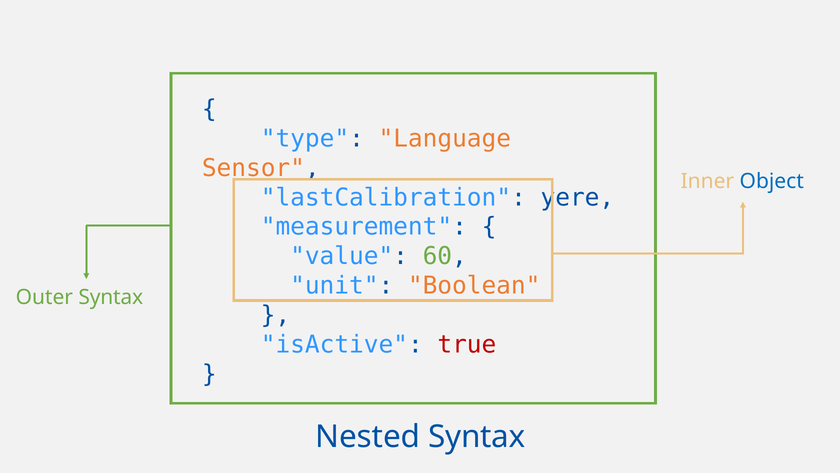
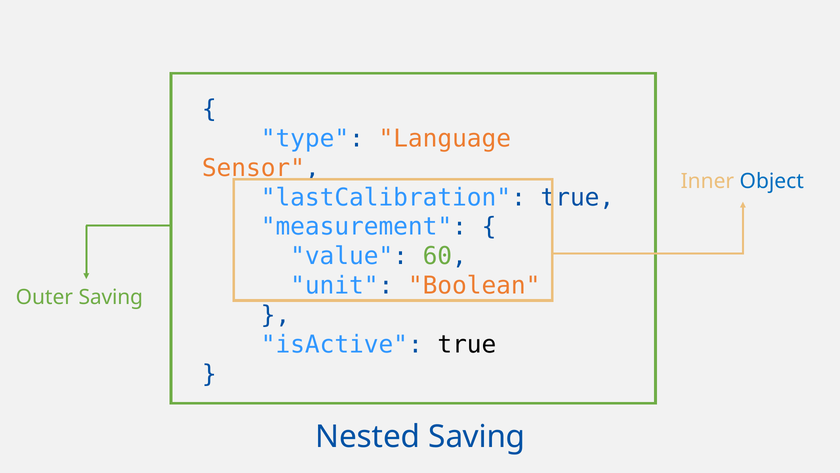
lastCalibration yere: yere -> true (577, 197)
Outer Syntax: Syntax -> Saving (111, 297)
true colour: red -> black (467, 344)
Nested Syntax: Syntax -> Saving (477, 436)
